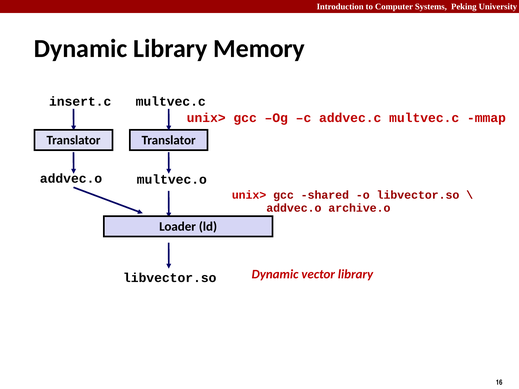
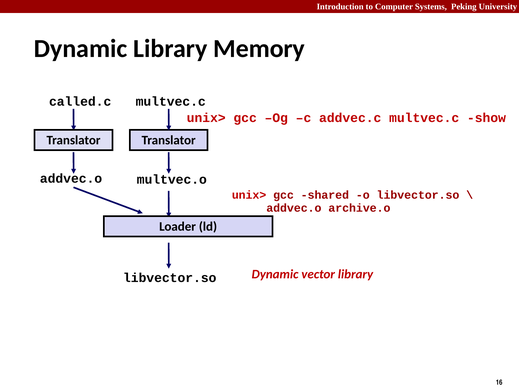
insert.c: insert.c -> called.c (80, 102)
mmap: mmap -> show (486, 118)
